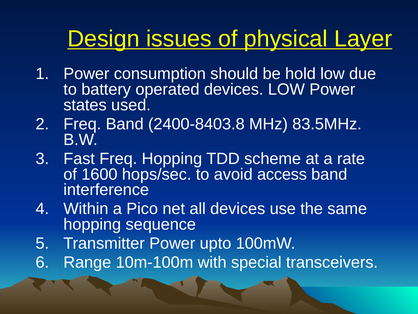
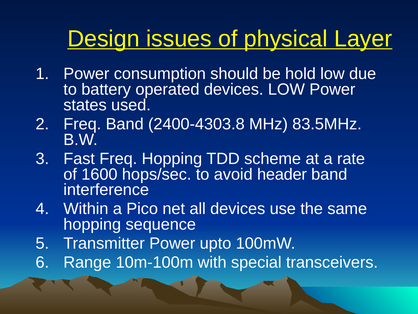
2400-8403.8: 2400-8403.8 -> 2400-4303.8 (196, 124)
access: access -> header (282, 174)
